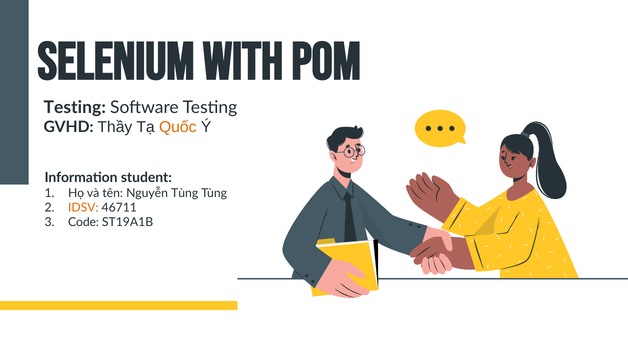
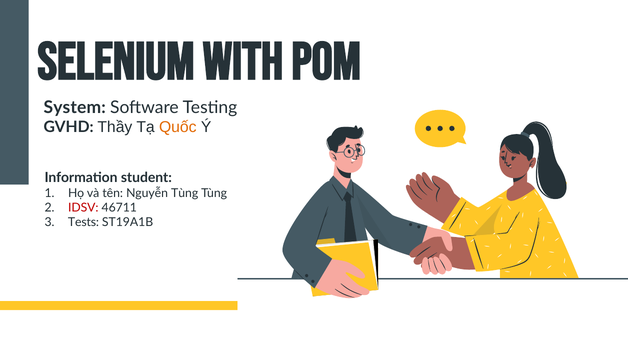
Testing: Testing -> System (75, 107)
IDSV colour: orange -> red (83, 208)
Code: Code -> Tests (84, 223)
